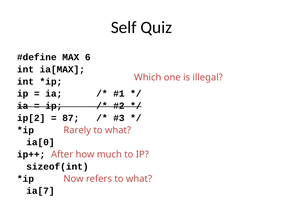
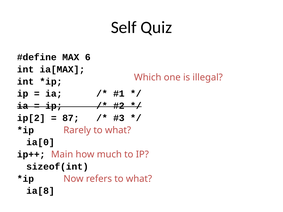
After: After -> Main (62, 155)
ia[7: ia[7 -> ia[8 (40, 191)
